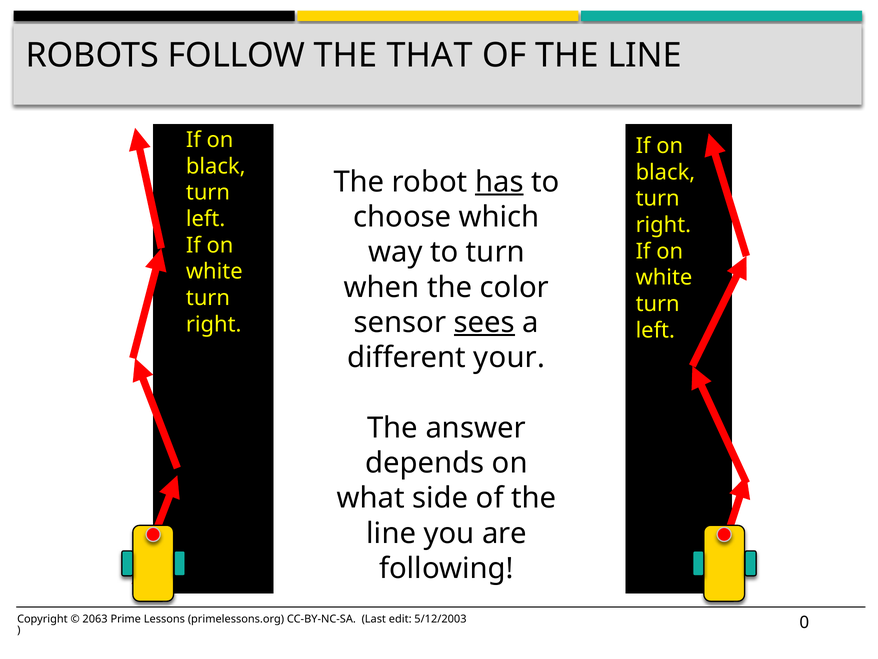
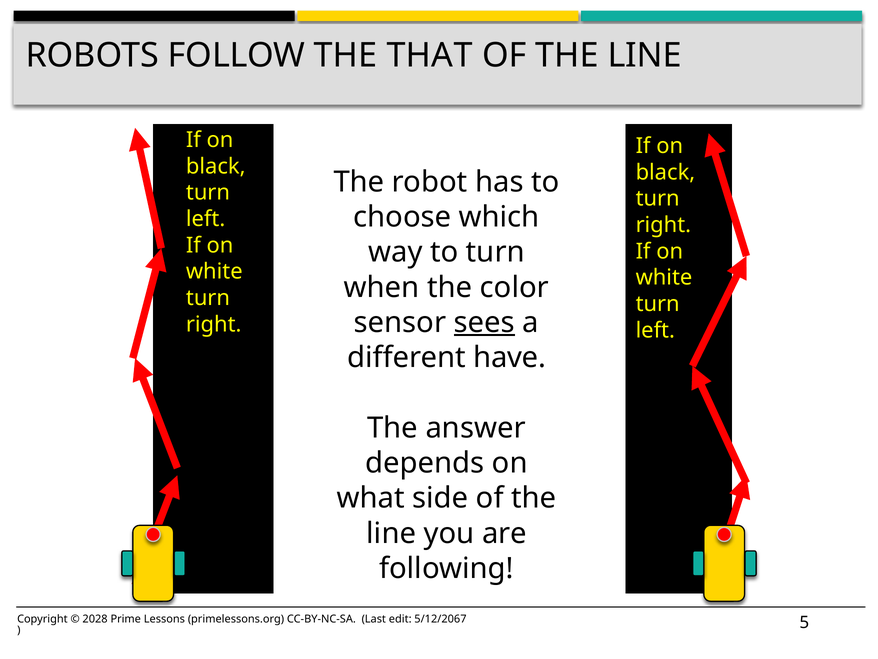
has underline: present -> none (499, 182)
your: your -> have (510, 357)
2063: 2063 -> 2028 (95, 619)
5/12/2003: 5/12/2003 -> 5/12/2067 (440, 619)
0: 0 -> 5 (804, 622)
